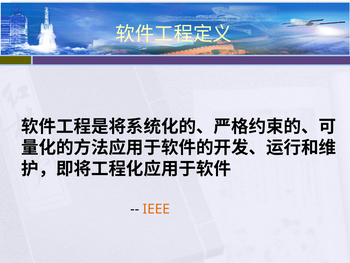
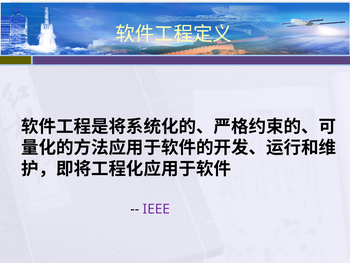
IEEE colour: orange -> purple (156, 209)
